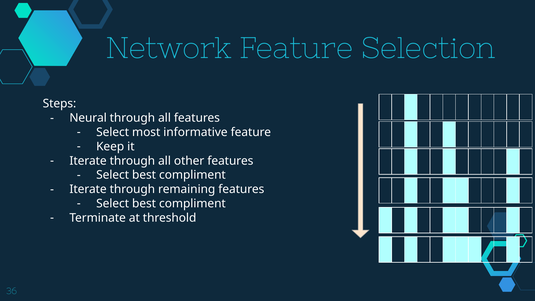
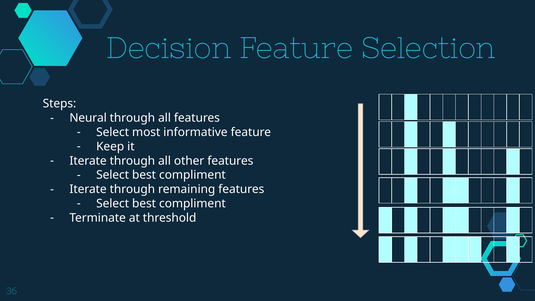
Network: Network -> Decision (169, 48)
